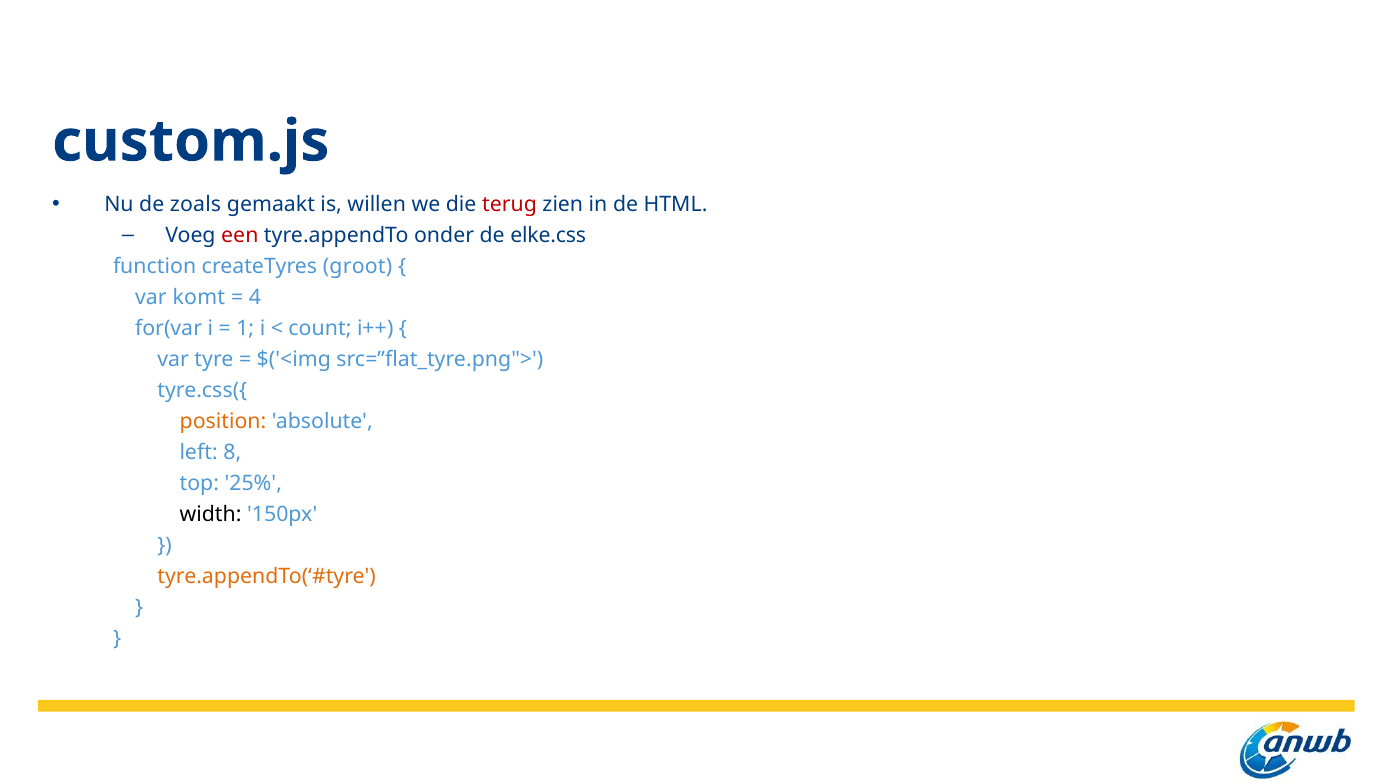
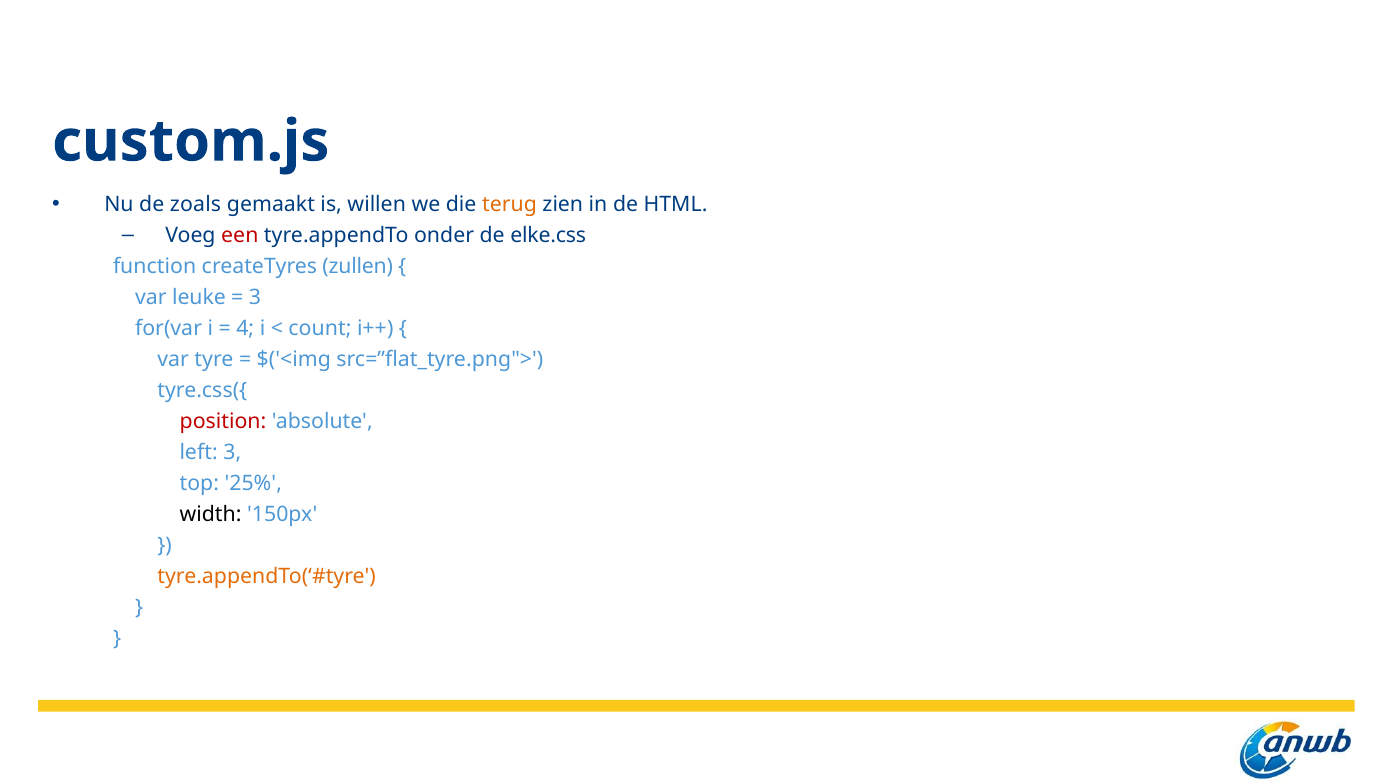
terug colour: red -> orange (509, 204)
groot: groot -> zullen (358, 266)
komt: komt -> leuke (199, 297)
4: 4 -> 3 (255, 297)
1: 1 -> 4 (245, 328)
position colour: orange -> red (223, 421)
left 8: 8 -> 3 (232, 452)
